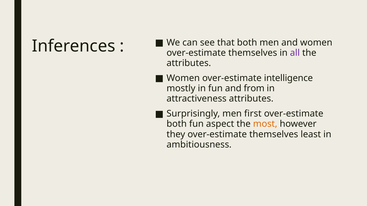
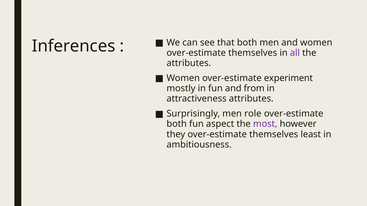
intelligence: intelligence -> experiment (288, 78)
first: first -> role (253, 114)
most colour: orange -> purple (265, 124)
